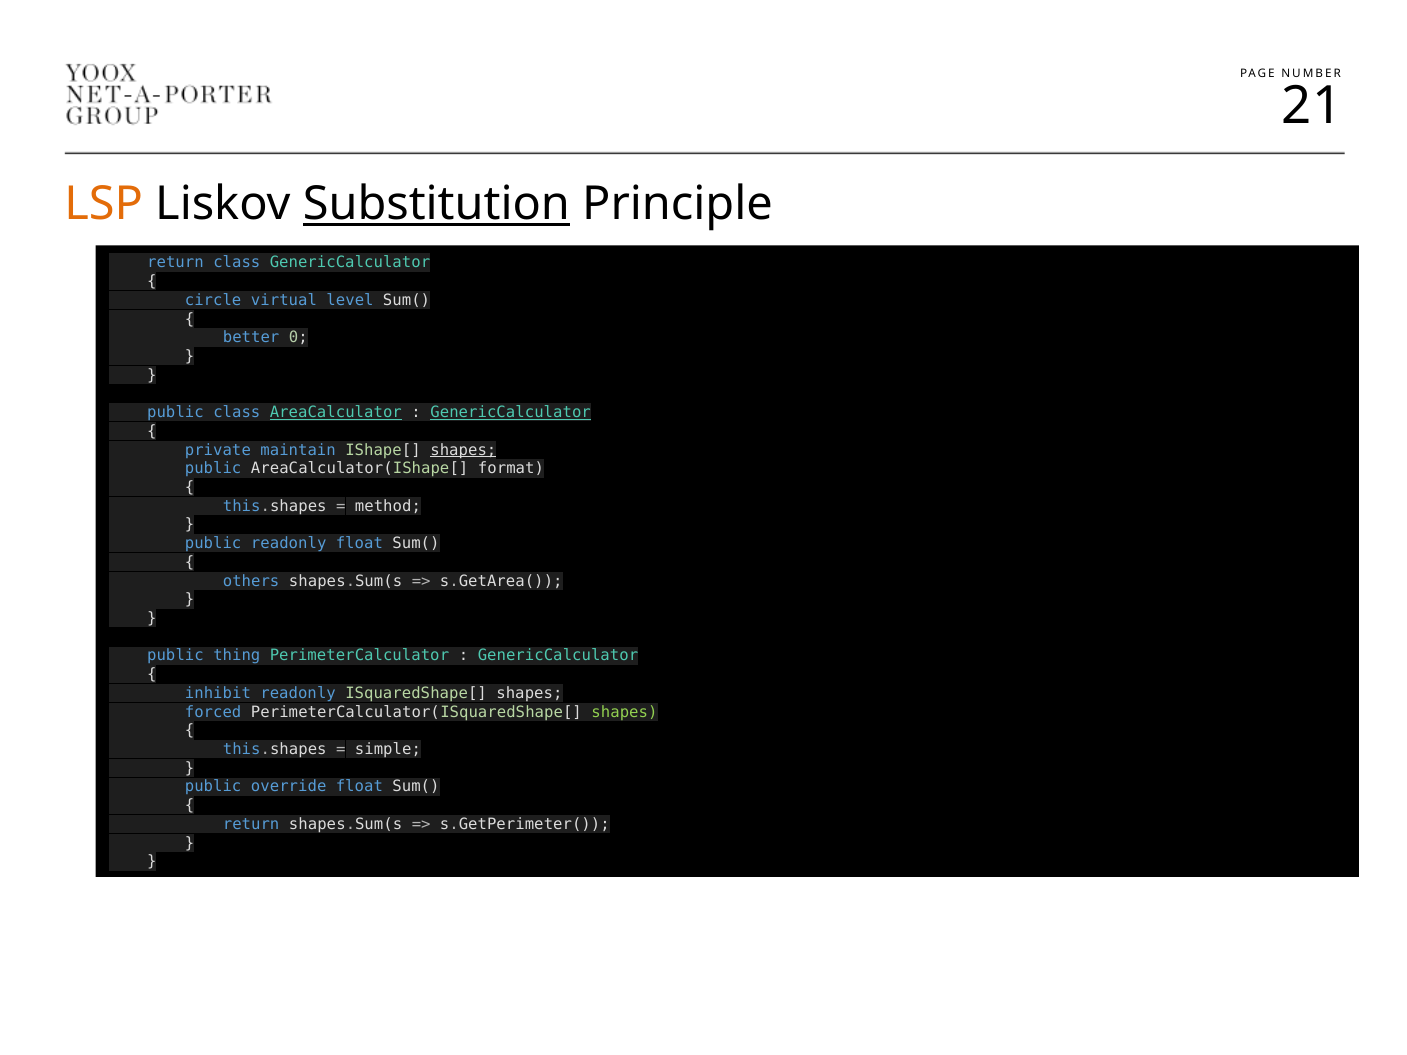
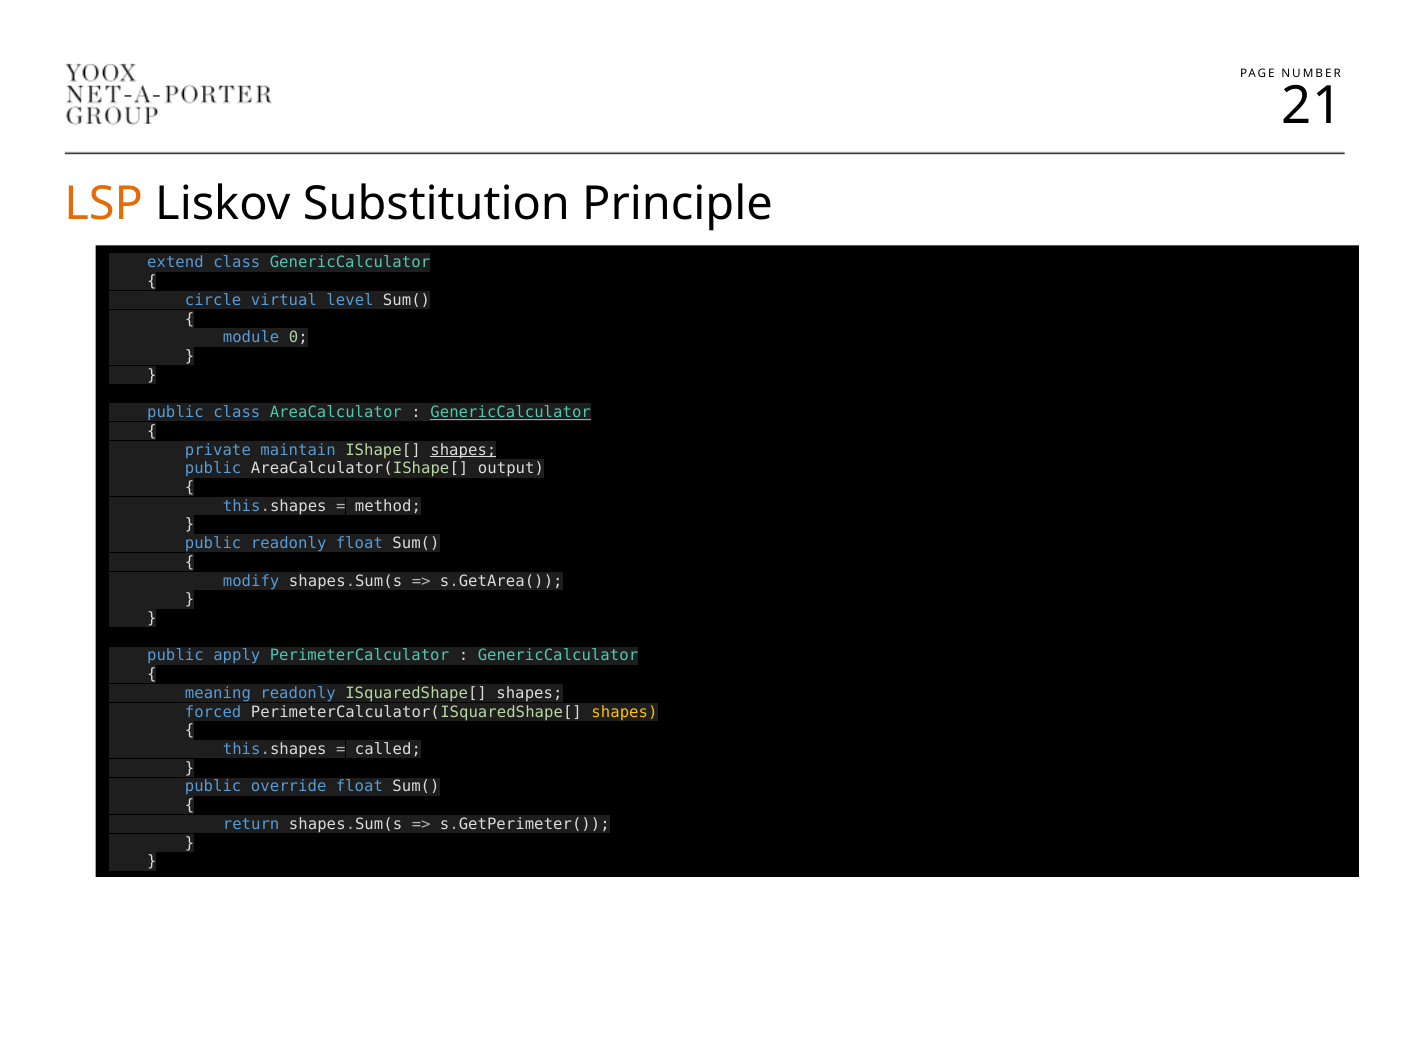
Substitution underline: present -> none (436, 204)
return: return -> extend (175, 263)
better: better -> module (251, 338)
AreaCalculator underline: present -> none (336, 413)
format: format -> output (511, 469)
others: others -> modify (251, 581)
thing: thing -> apply (237, 656)
inhibit: inhibit -> meaning (218, 693)
shapes colour: light green -> yellow (624, 712)
simple: simple -> called (388, 750)
